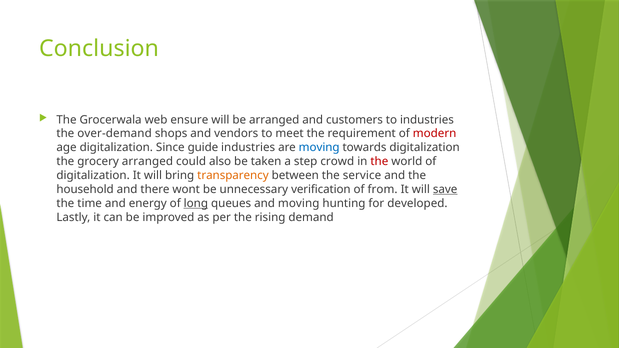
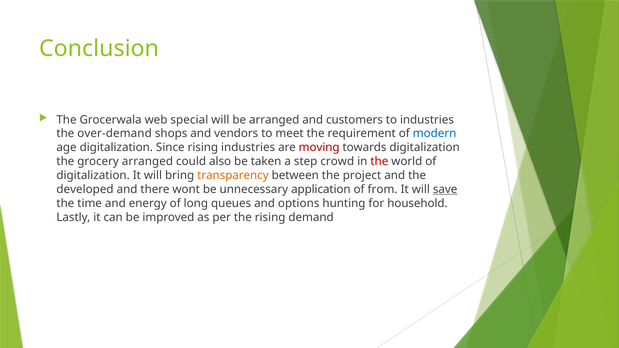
ensure: ensure -> special (189, 120)
modern colour: red -> blue (435, 134)
Since guide: guide -> rising (203, 148)
moving colour: blue -> red (319, 148)
service: service -> project (362, 176)
household: household -> developed (85, 189)
verification: verification -> application (321, 189)
long underline: present -> none (196, 203)
and moving: moving -> options (299, 203)
developed: developed -> household (417, 203)
